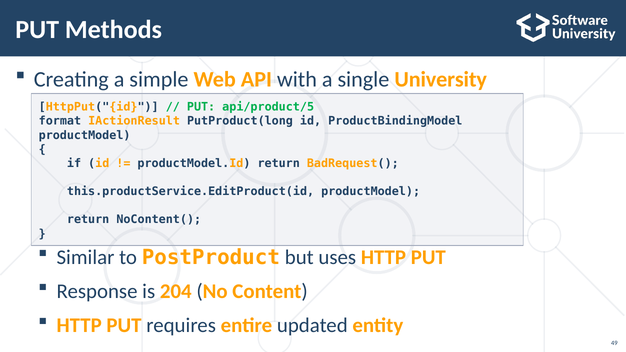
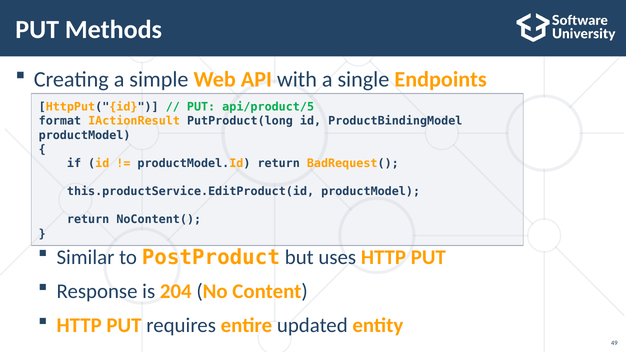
University: University -> Endpoints (441, 79)
